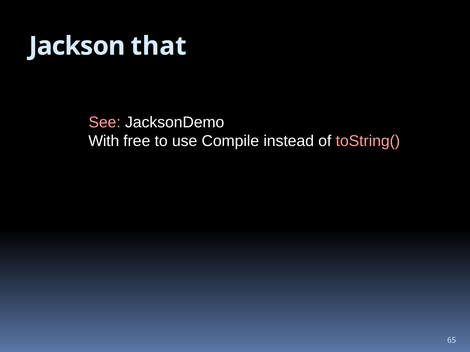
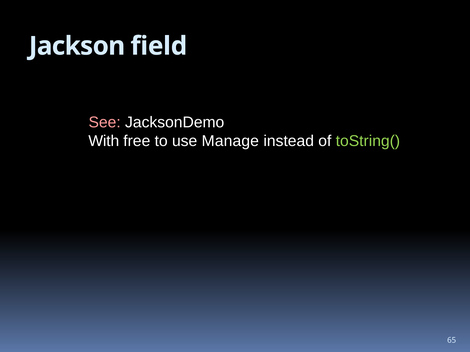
that: that -> field (159, 46)
Compile: Compile -> Manage (230, 141)
toString( colour: pink -> light green (368, 141)
